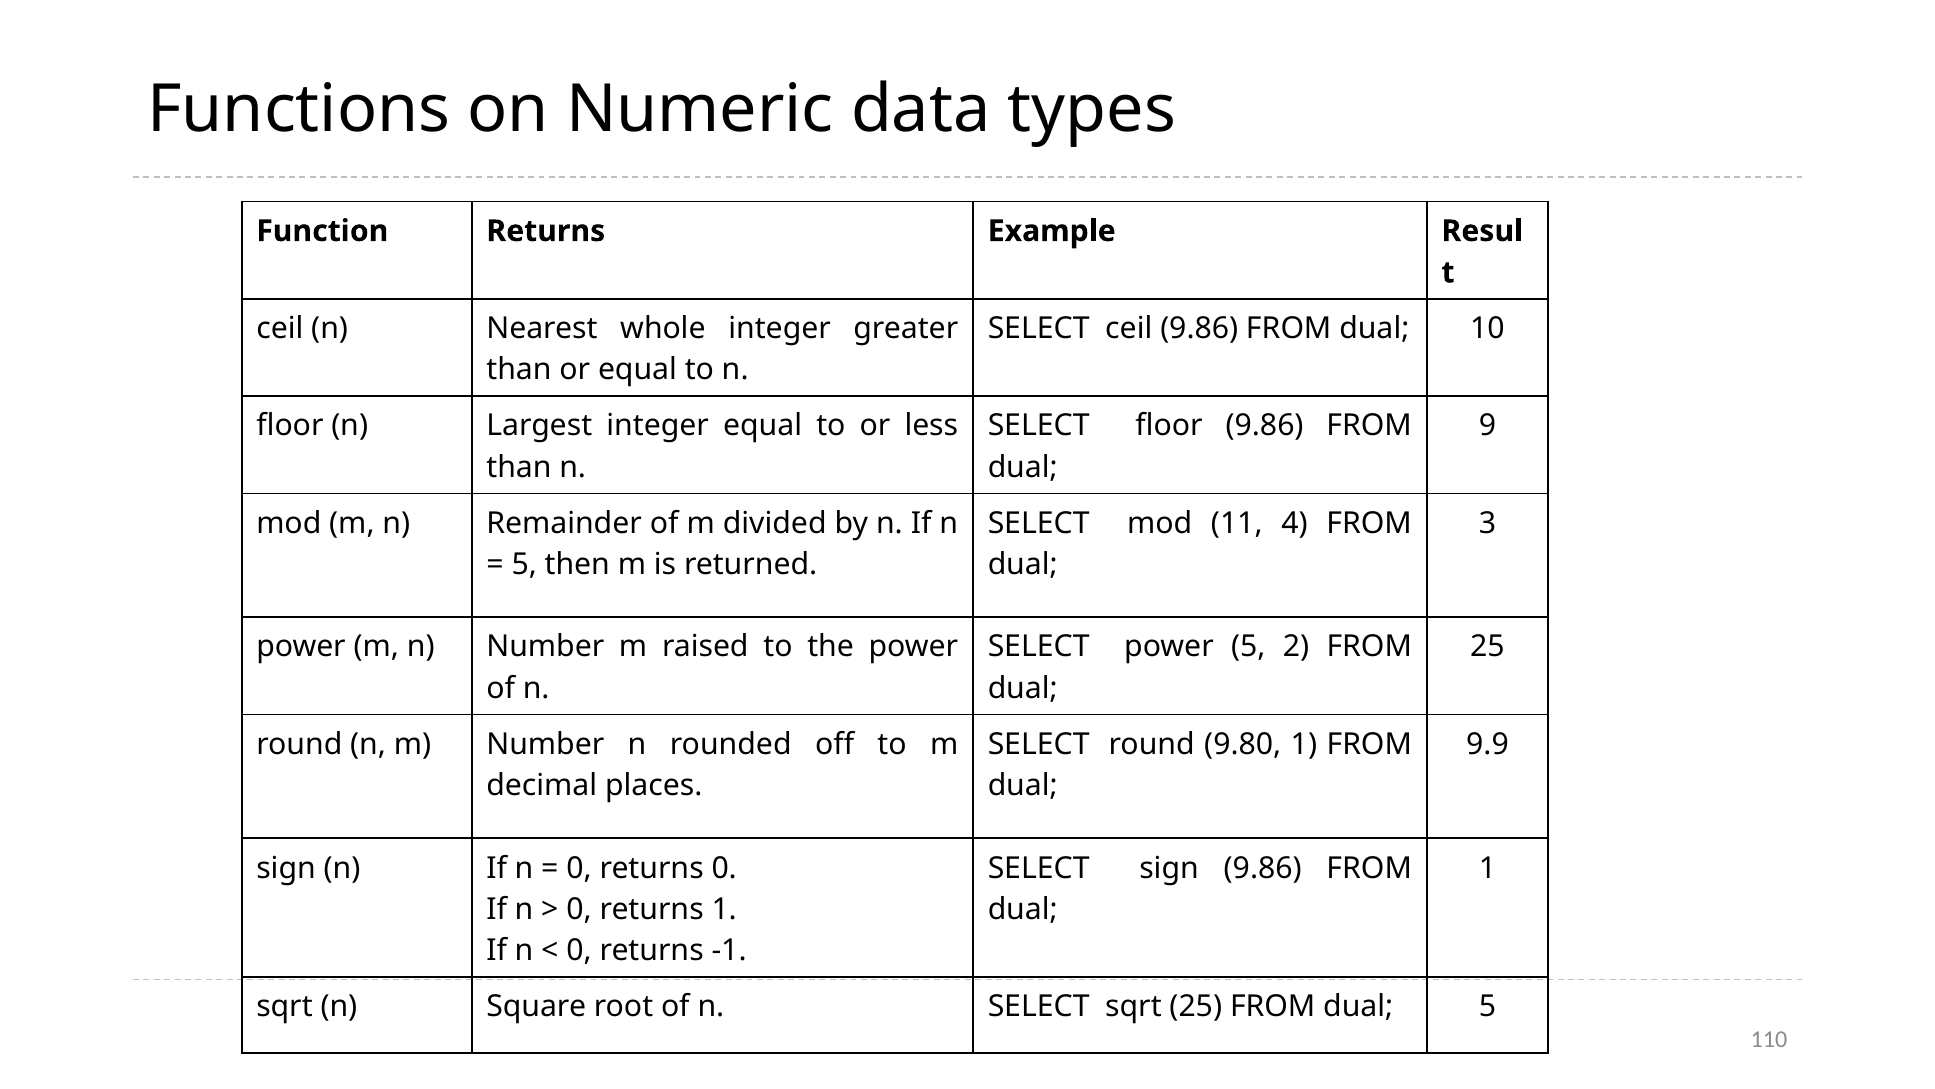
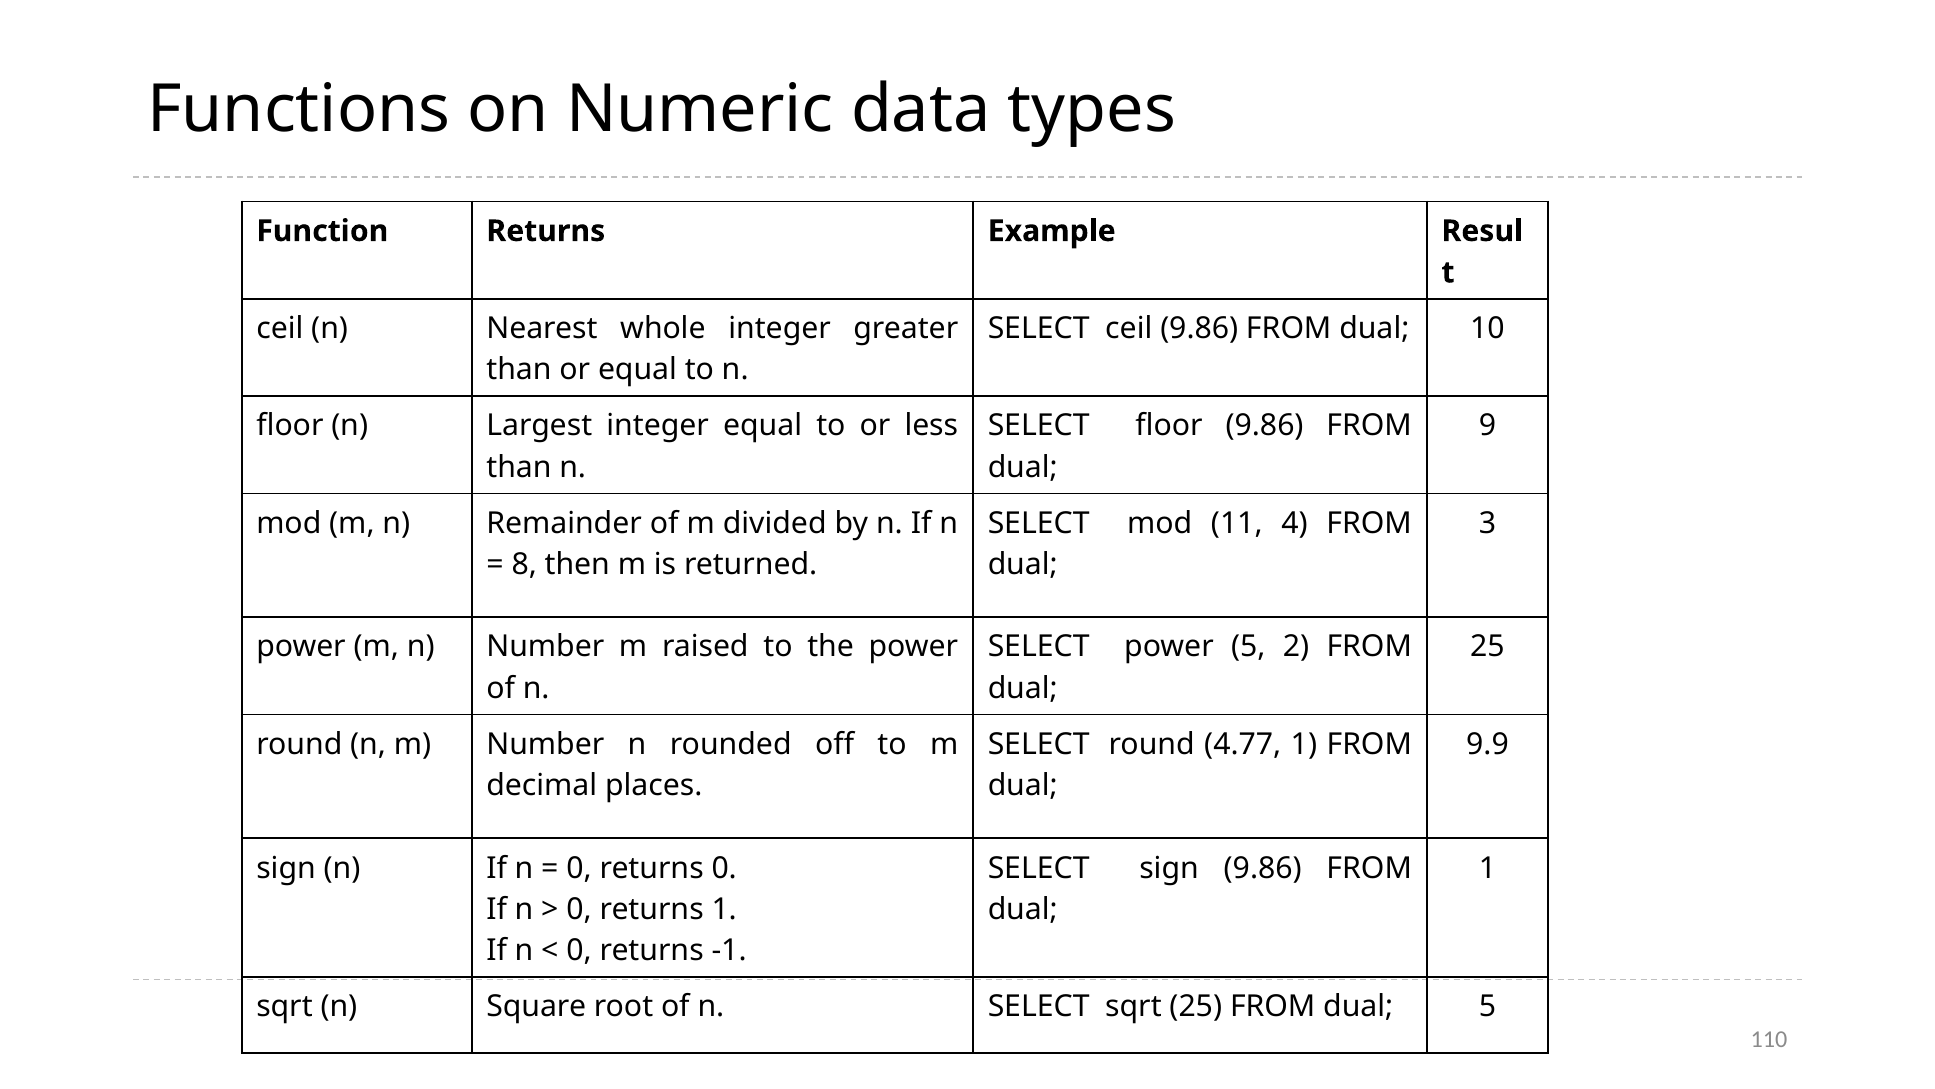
5: 5 -> 8 (524, 564)
9.80: 9.80 -> 4.77 (1243, 744)
